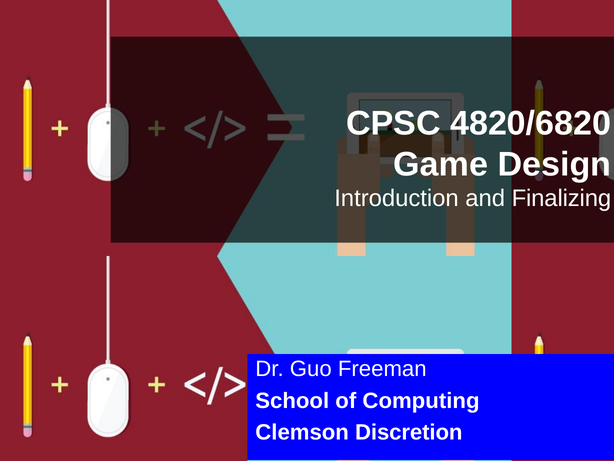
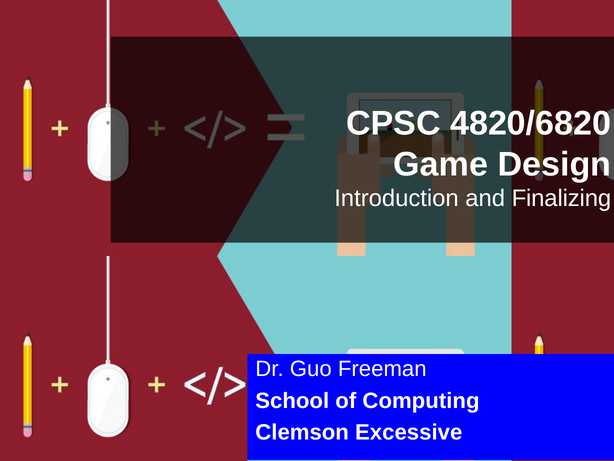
Discretion: Discretion -> Excessive (409, 432)
